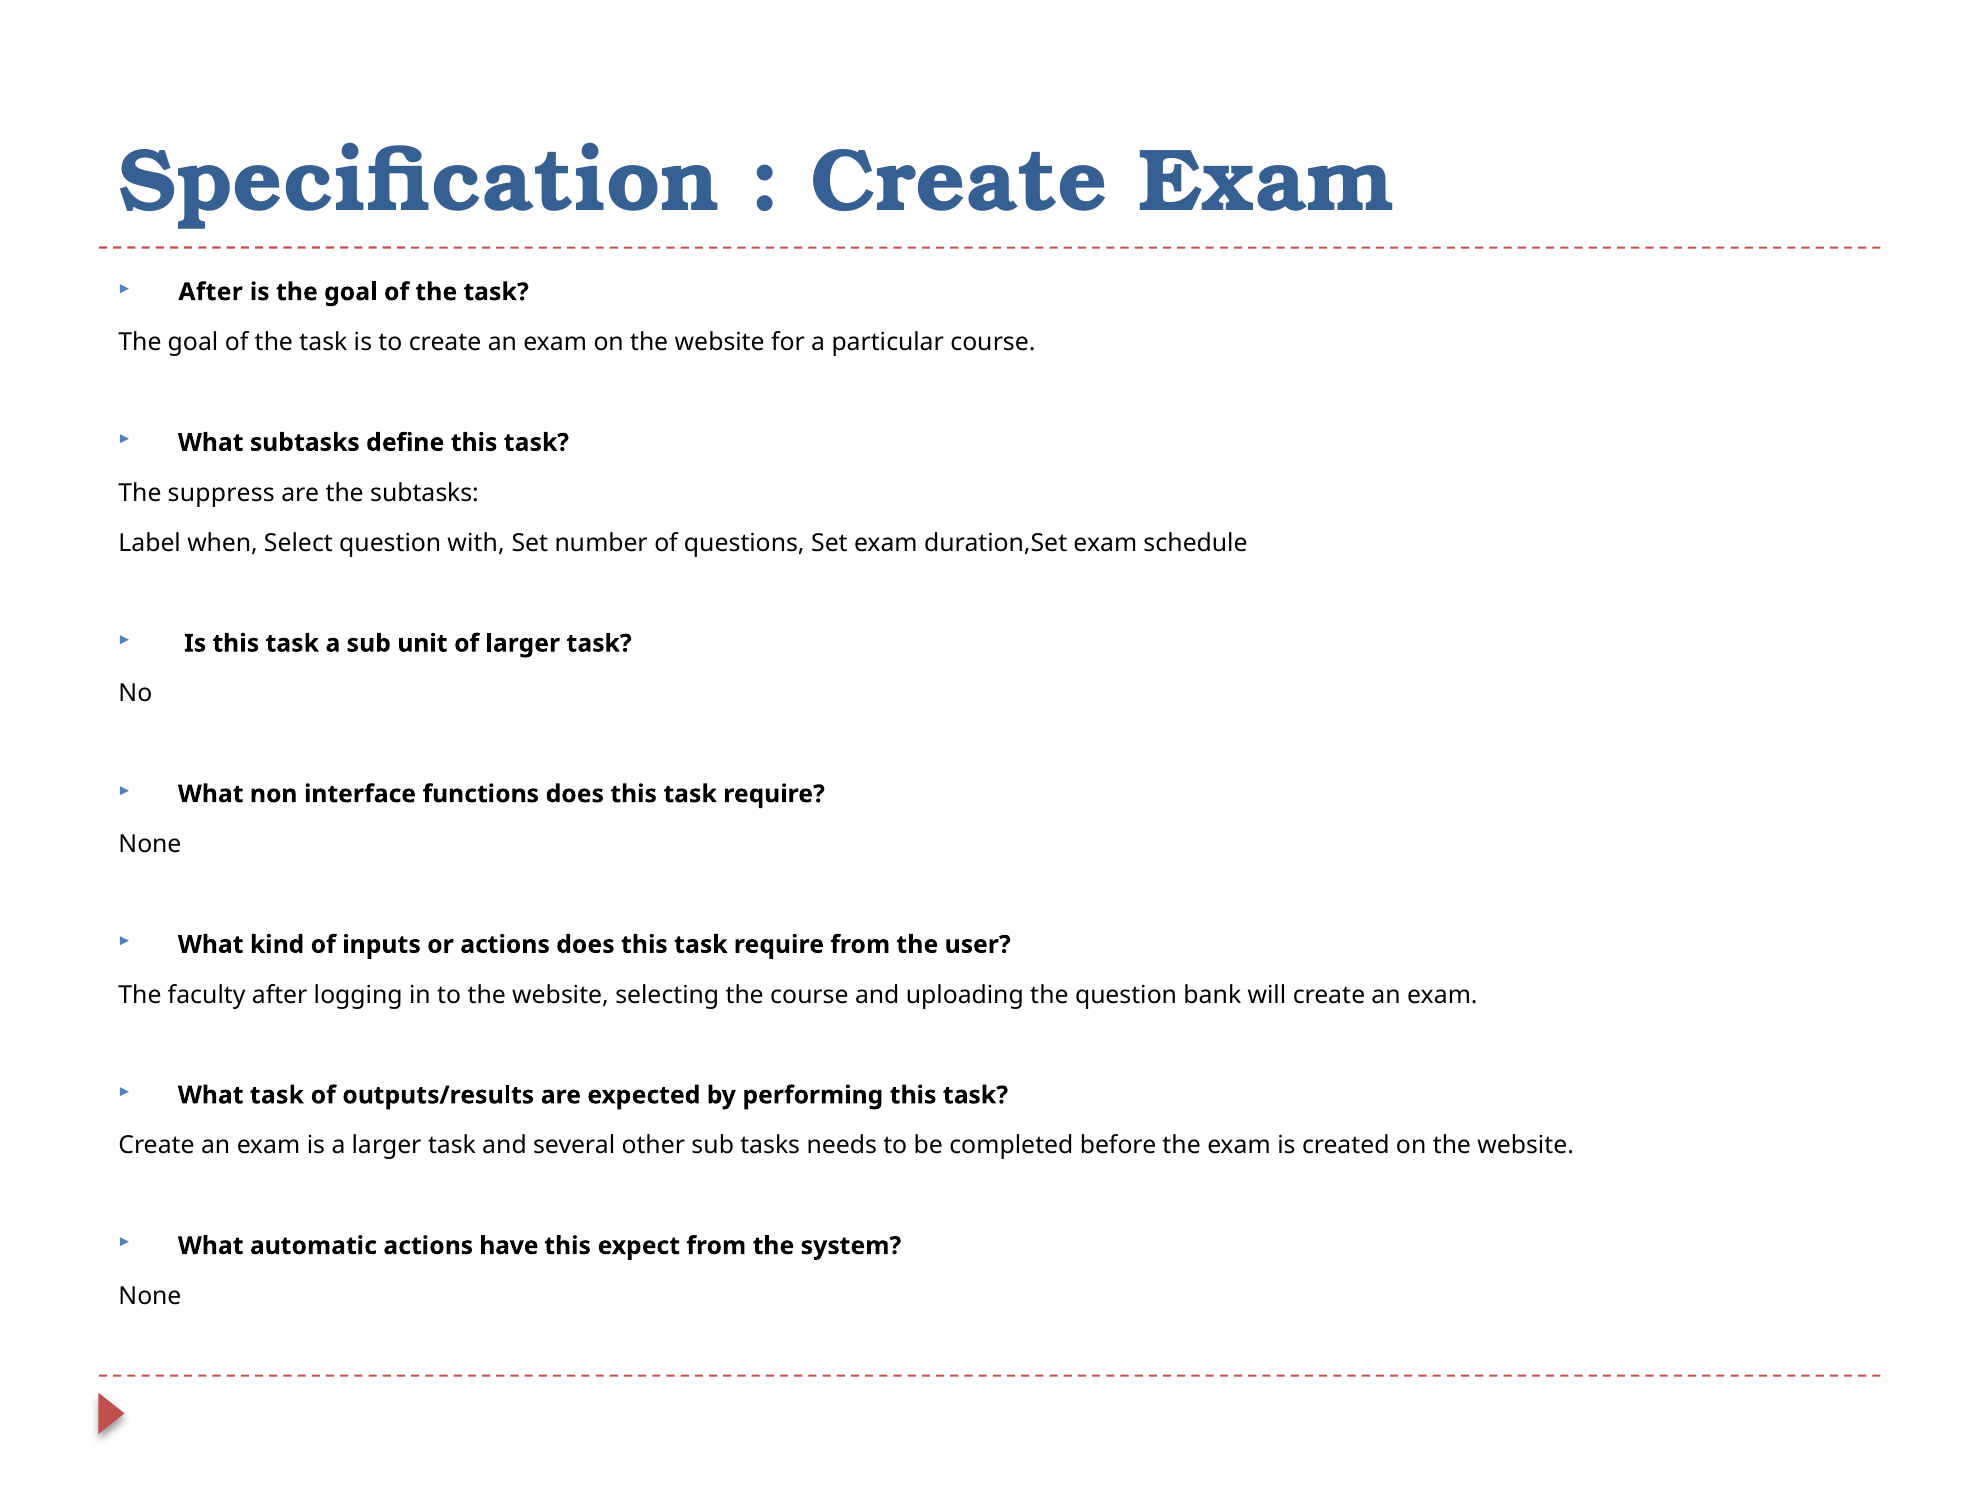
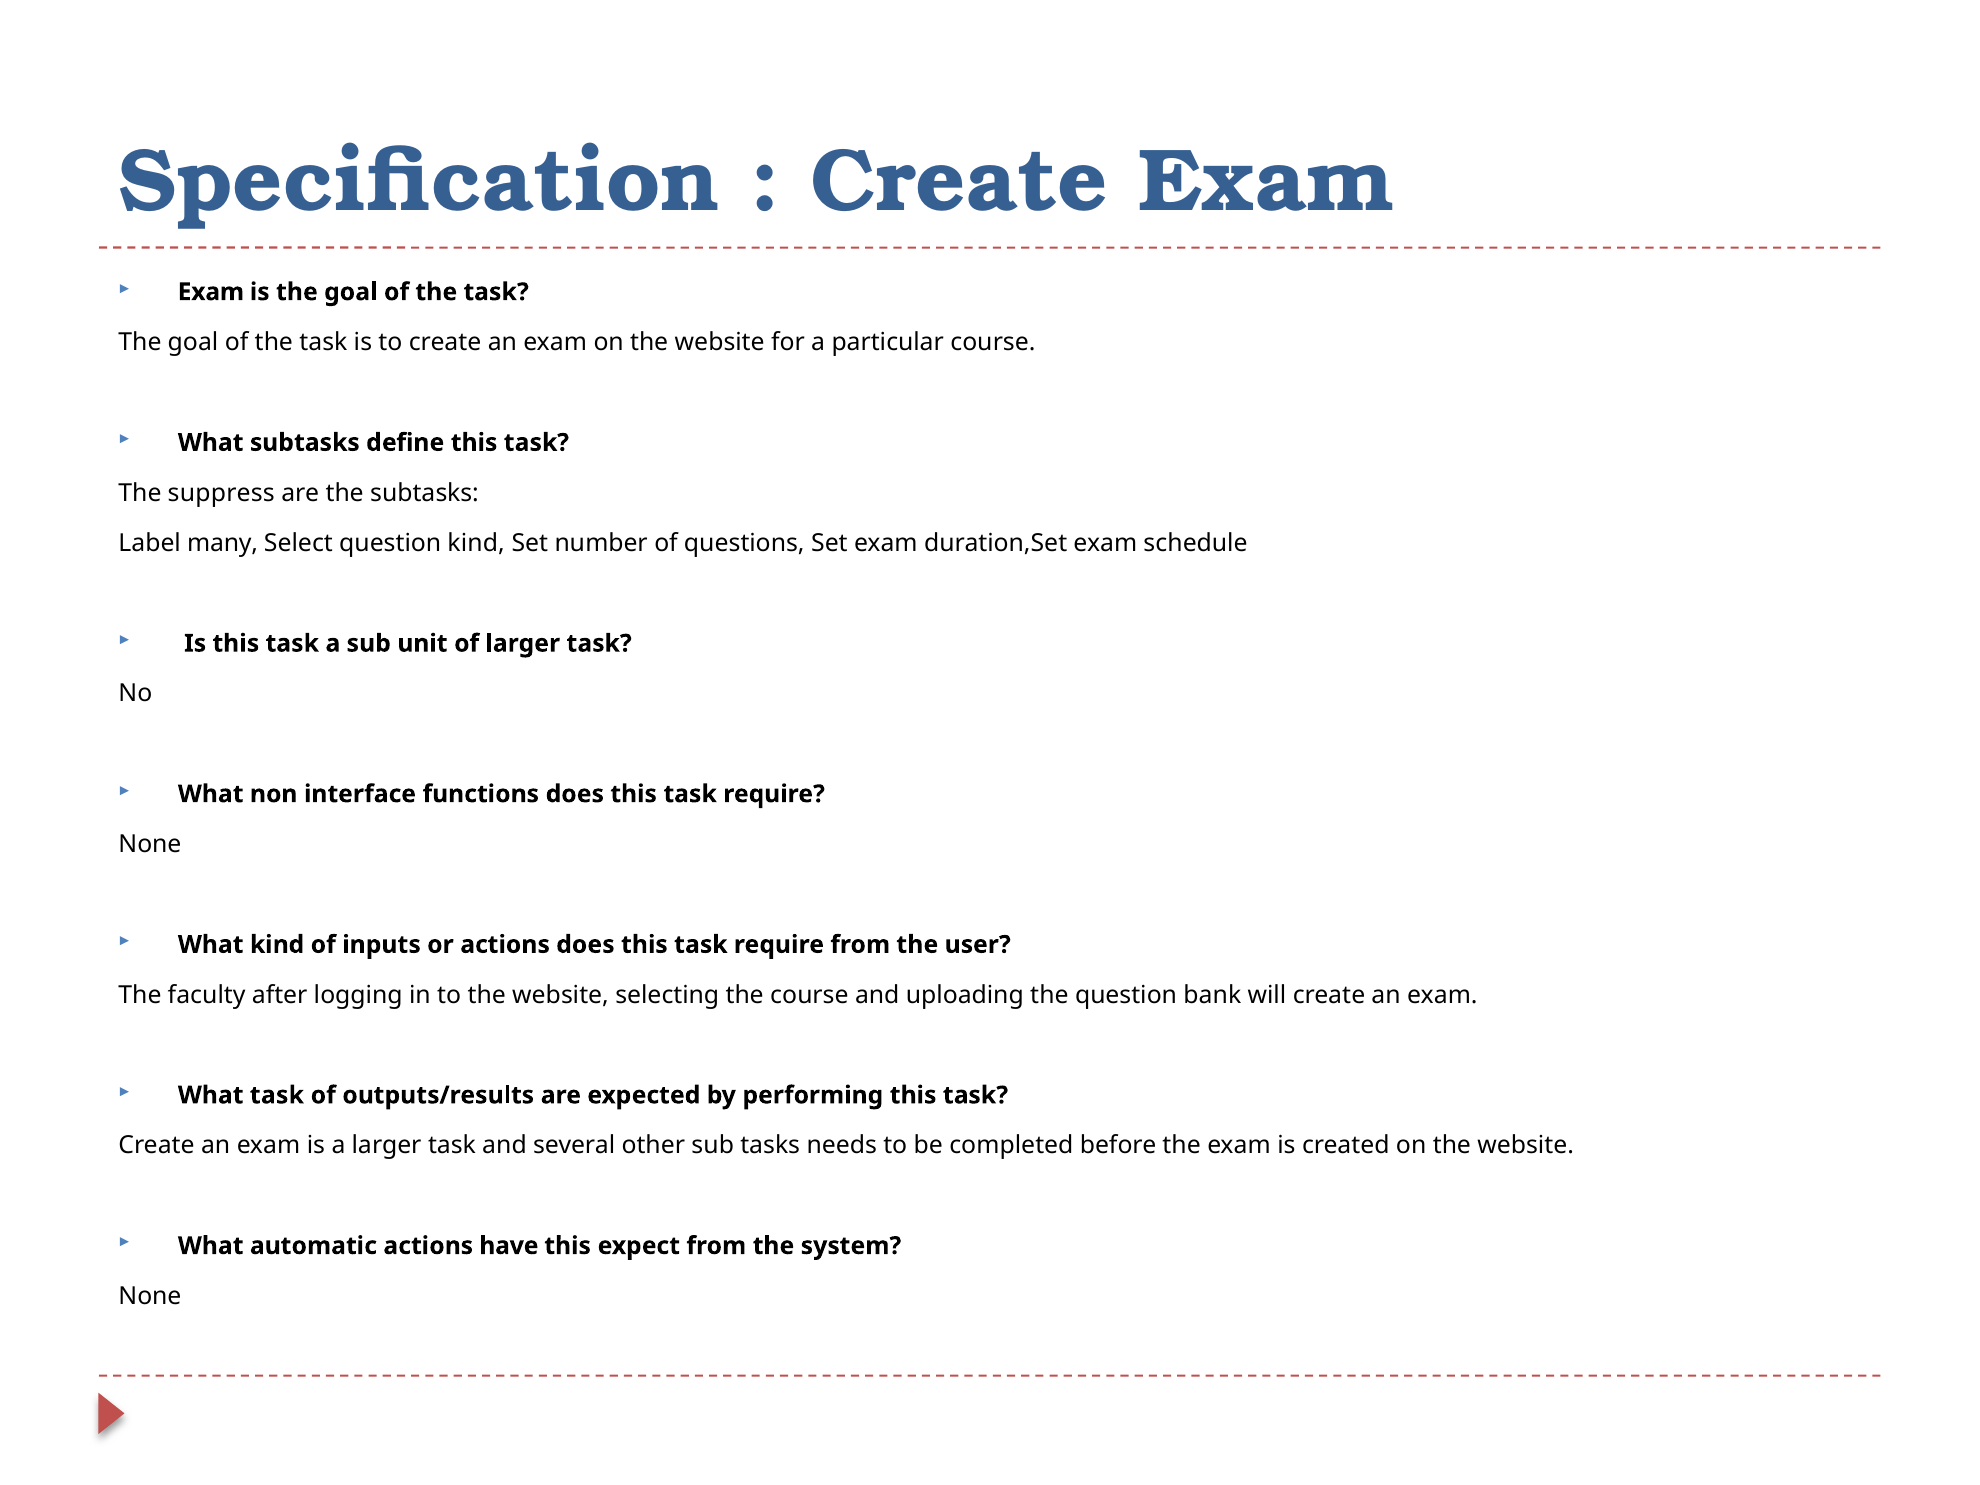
After: After -> Exam (211, 292)
when: when -> many (223, 543)
question with: with -> kind (476, 543)
